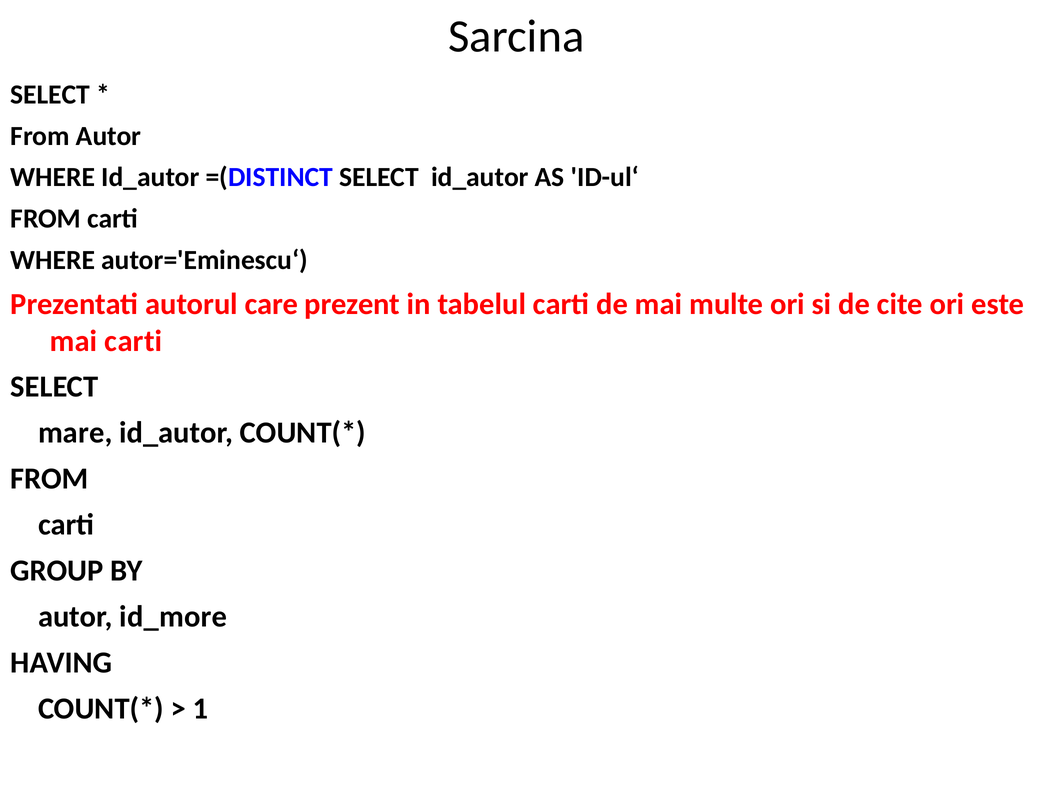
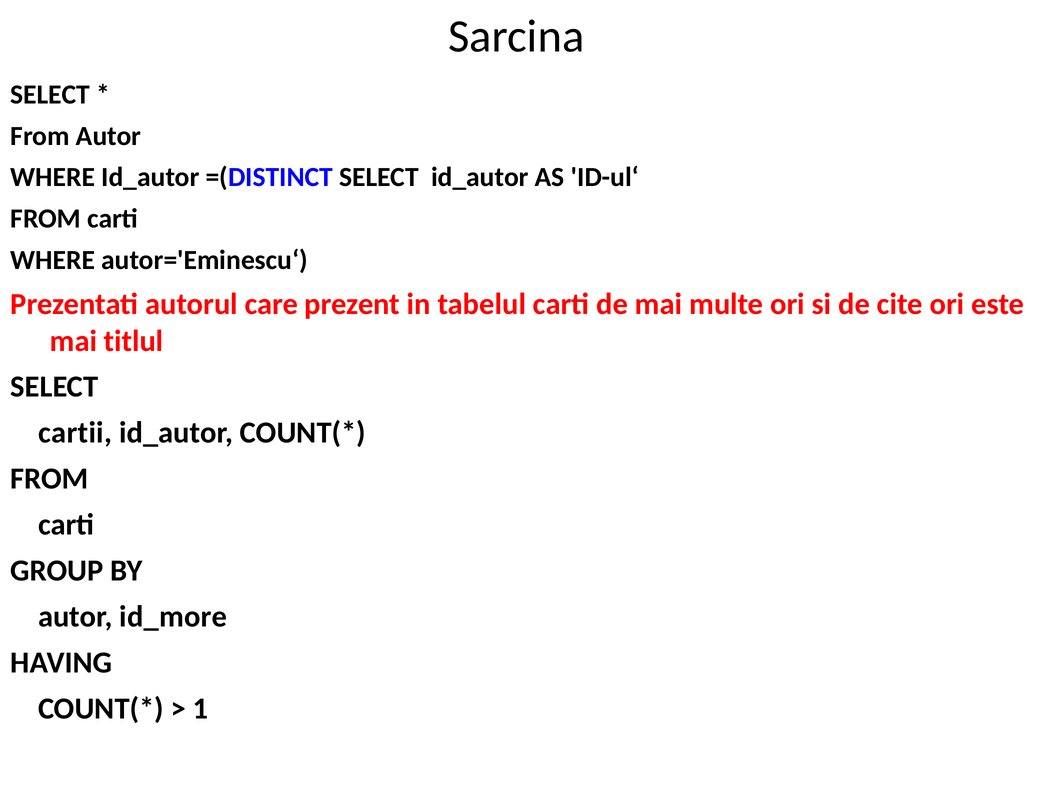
mai carti: carti -> titlul (134, 341)
mare: mare -> cartii (75, 433)
